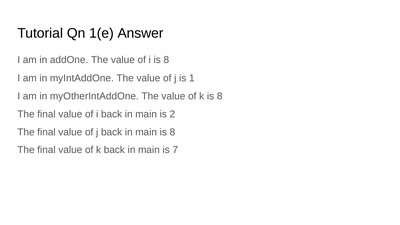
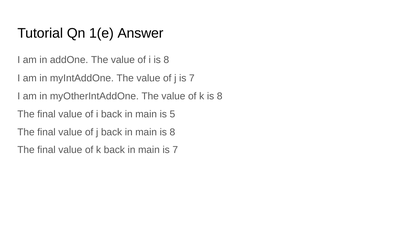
j is 1: 1 -> 7 (192, 78)
2: 2 -> 5 (172, 114)
